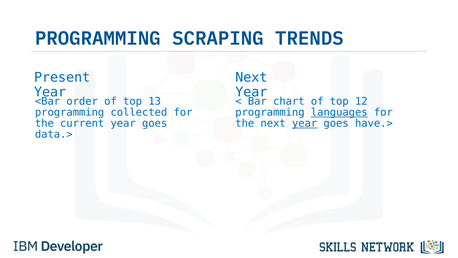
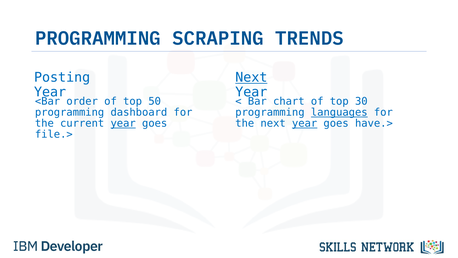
Present: Present -> Posting (62, 77)
Next underline: none -> present (251, 77)
13: 13 -> 50 (155, 101)
12: 12 -> 30 (361, 101)
collected: collected -> dashboard (139, 112)
year underline: none -> present (123, 123)
data.>: data.> -> file.> (54, 134)
